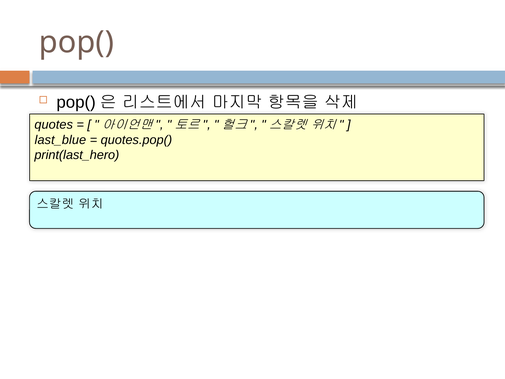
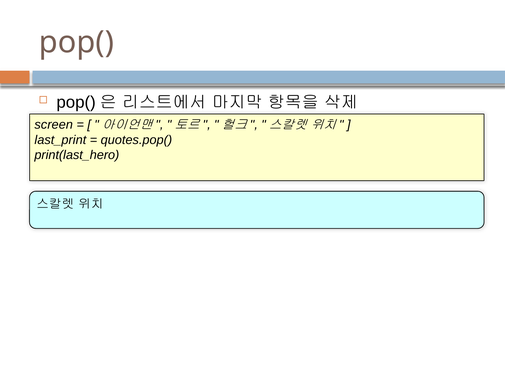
quotes: quotes -> screen (54, 125)
last_blue: last_blue -> last_print (60, 140)
